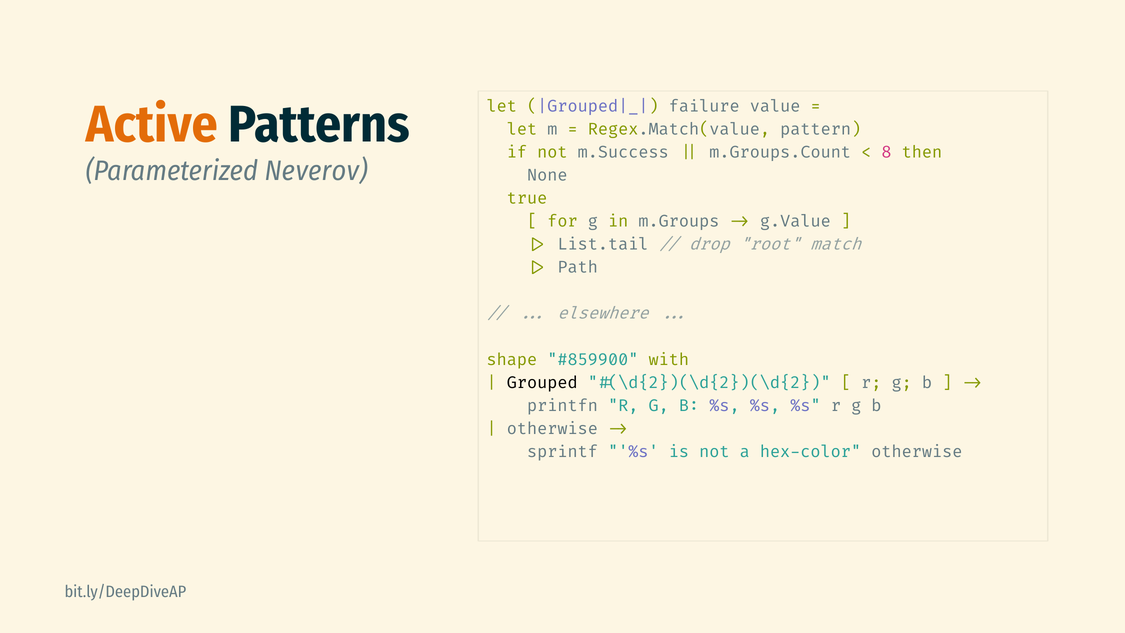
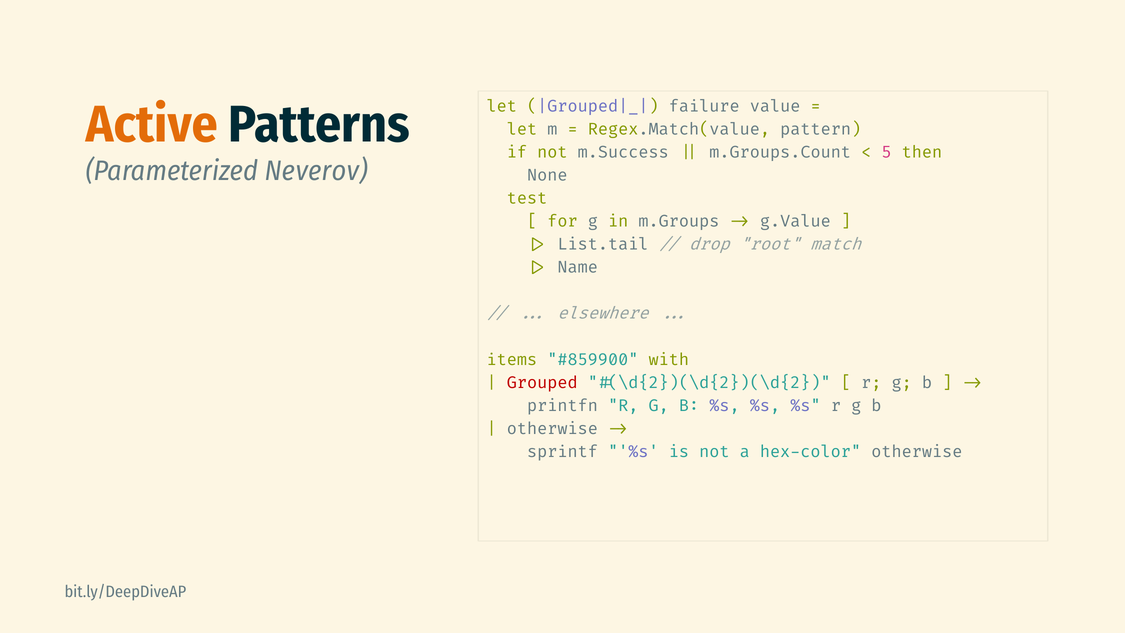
8: 8 -> 5 (886, 152)
true: true -> test (527, 198)
Path: Path -> Name (578, 267)
shape: shape -> items (512, 360)
Grouped colour: black -> red (542, 383)
